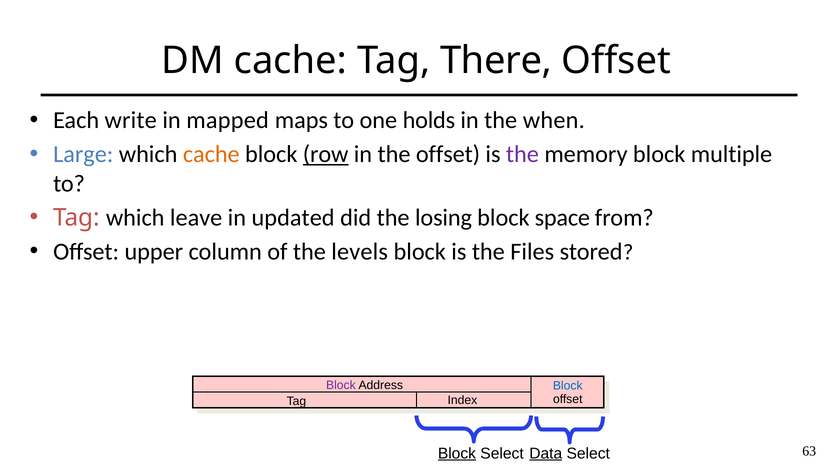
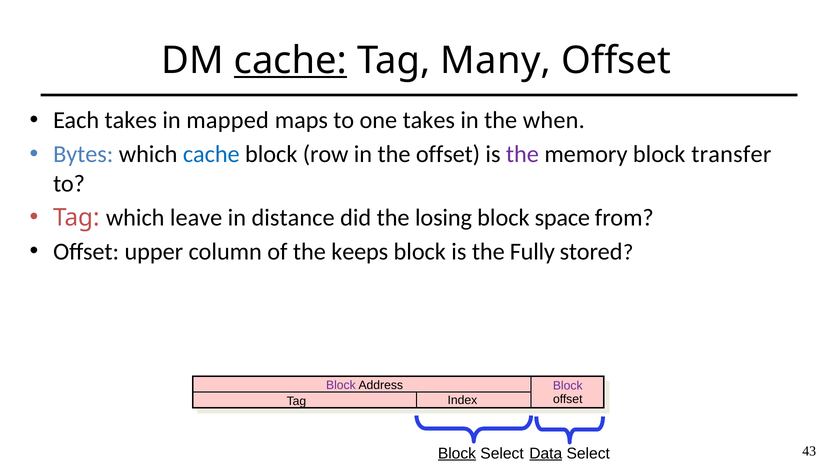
cache underline: none -> present (290, 60)
There: There -> Many (496, 60)
Each write: write -> takes (131, 120)
one holds: holds -> takes (429, 120)
Large: Large -> Bytes (83, 154)
cache colour: orange -> blue (211, 154)
row underline: present -> none (326, 154)
multiple: multiple -> transfer (731, 154)
updated: updated -> distance (293, 217)
levels: levels -> keeps (360, 251)
Files: Files -> Fully (532, 251)
Block colour: blue -> purple (568, 386)
63: 63 -> 43 (809, 451)
